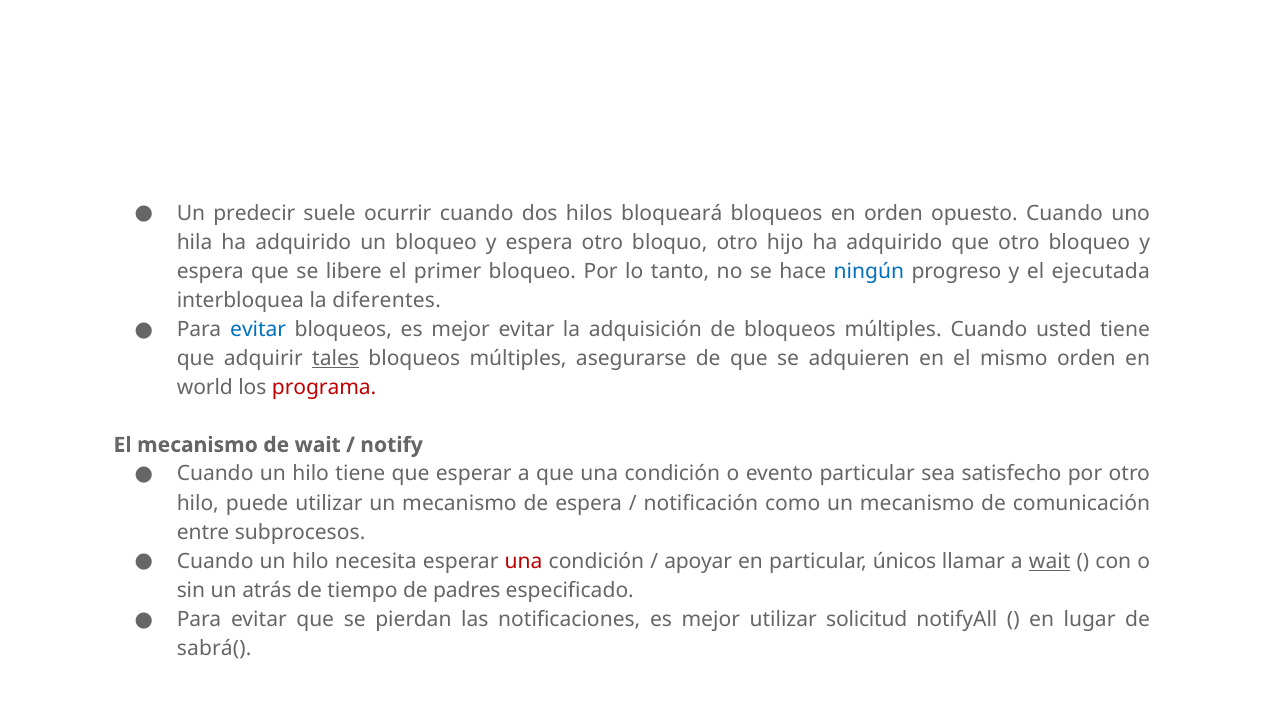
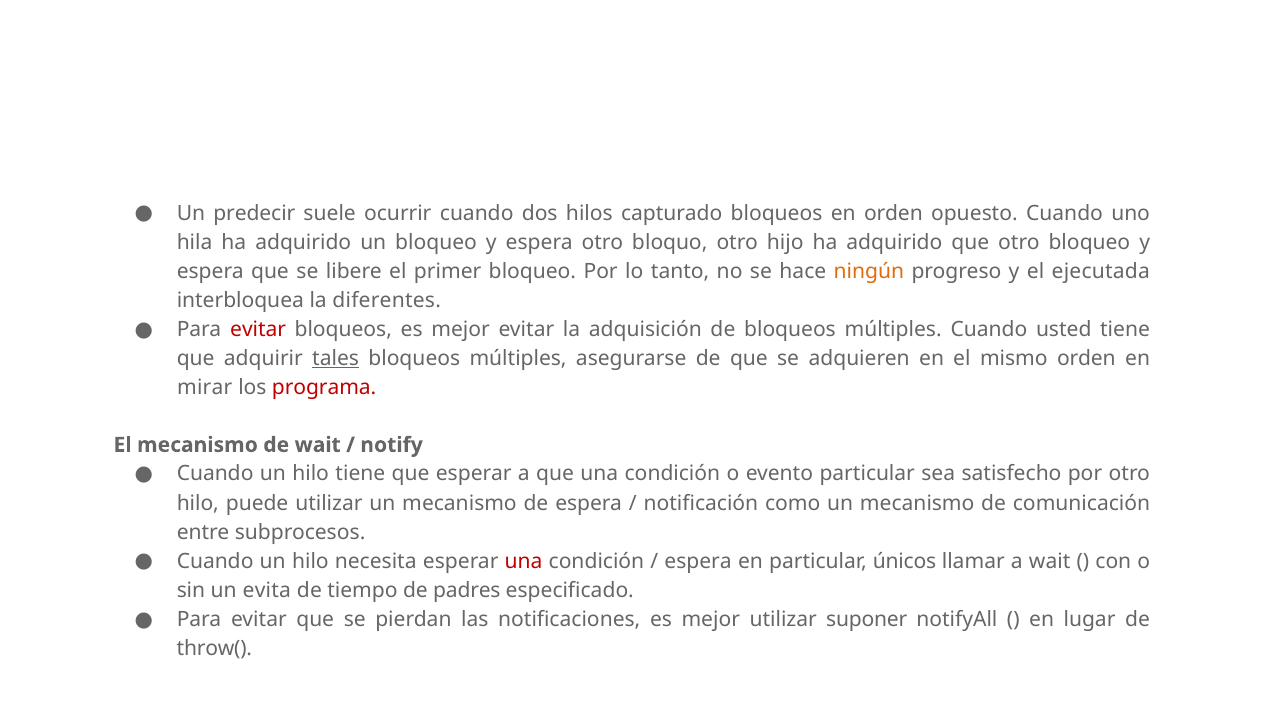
bloqueará: bloqueará -> capturado (672, 213)
ningún colour: blue -> orange (869, 271)
evitar colour: blue -> red (258, 329)
world: world -> mirar (205, 387)
apoyar: apoyar -> espera (698, 561)
wait underline: present -> none (1050, 561)
atrás: atrás -> evita (267, 590)
solicitud: solicitud -> suponer (867, 619)
sabrá(: sabrá( -> throw( (214, 648)
